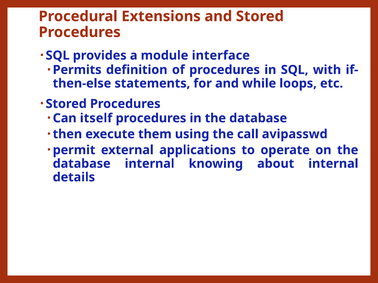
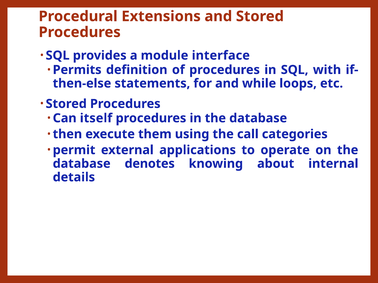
avipasswd: avipasswd -> categories (295, 134)
database internal: internal -> denotes (150, 164)
